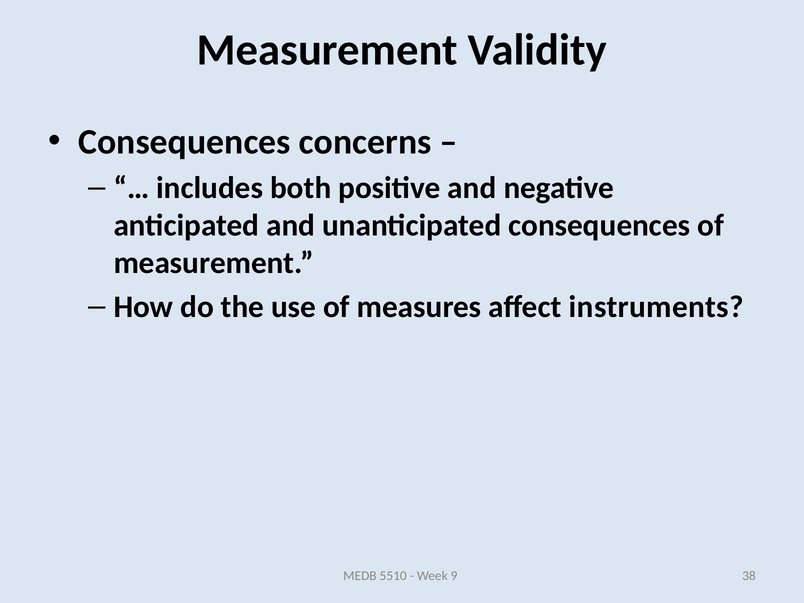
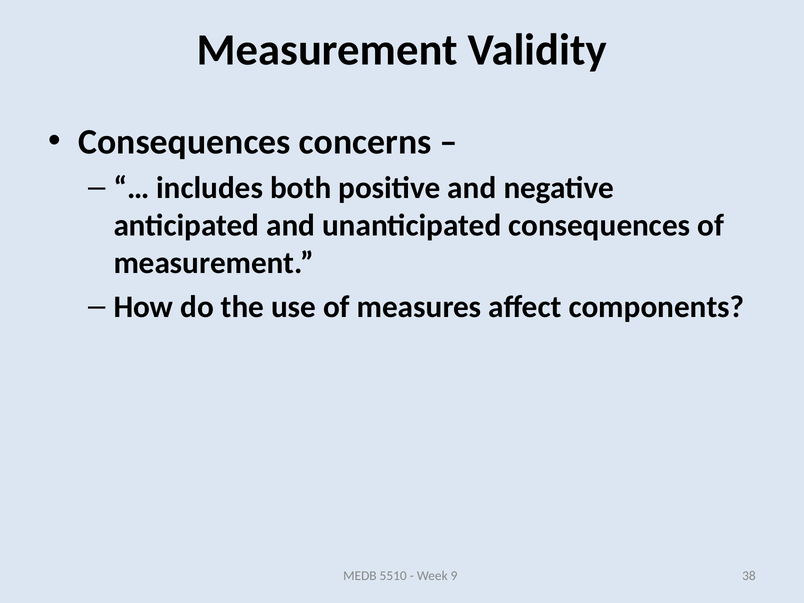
instruments: instruments -> components (656, 307)
